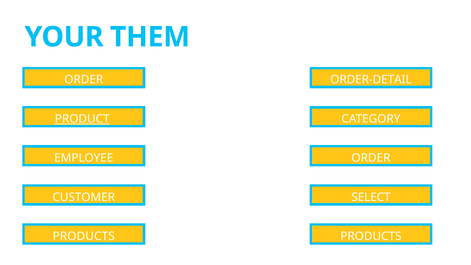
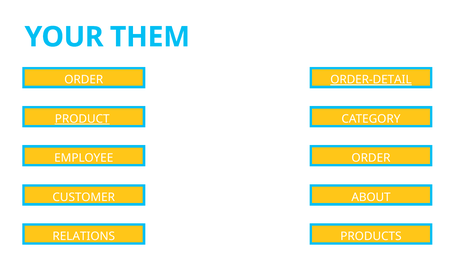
ORDER-DETAIL underline: none -> present (371, 80)
SELECT: SELECT -> ABOUT (371, 197)
PRODUCTS: PRODUCTS -> RELATIONS (84, 236)
